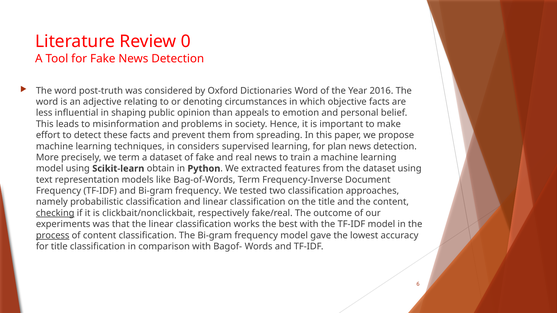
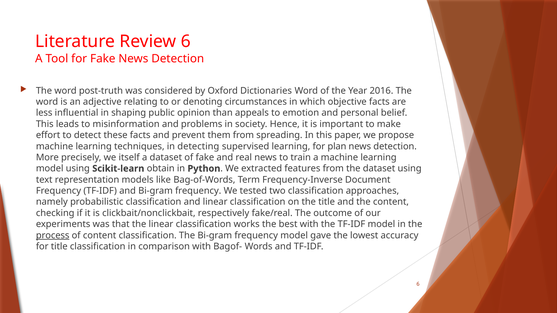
Review 0: 0 -> 6 (186, 42)
considers: considers -> detecting (198, 146)
we term: term -> itself (129, 158)
checking underline: present -> none (55, 213)
